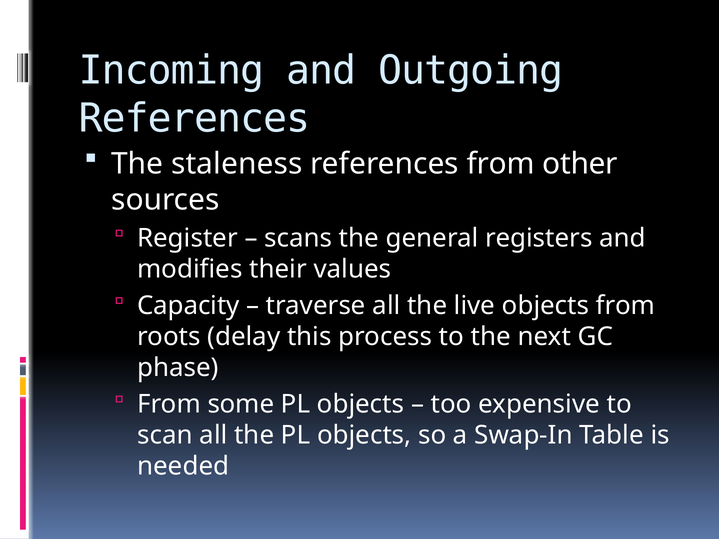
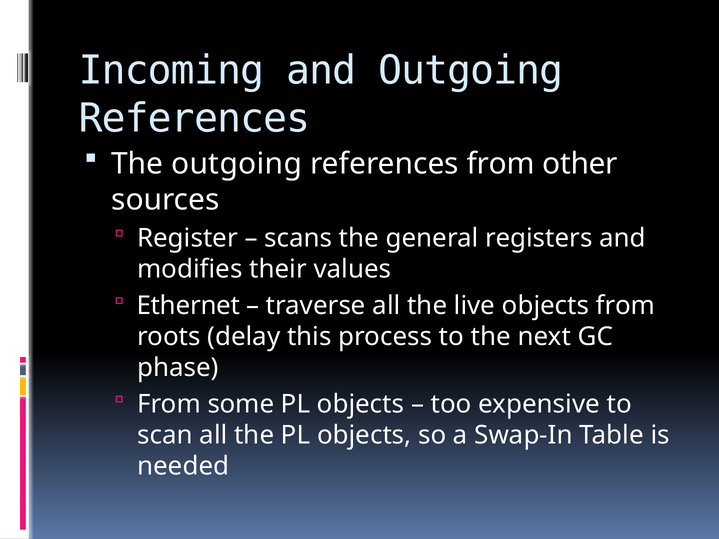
The staleness: staleness -> outgoing (237, 164)
Capacity: Capacity -> Ethernet (188, 306)
